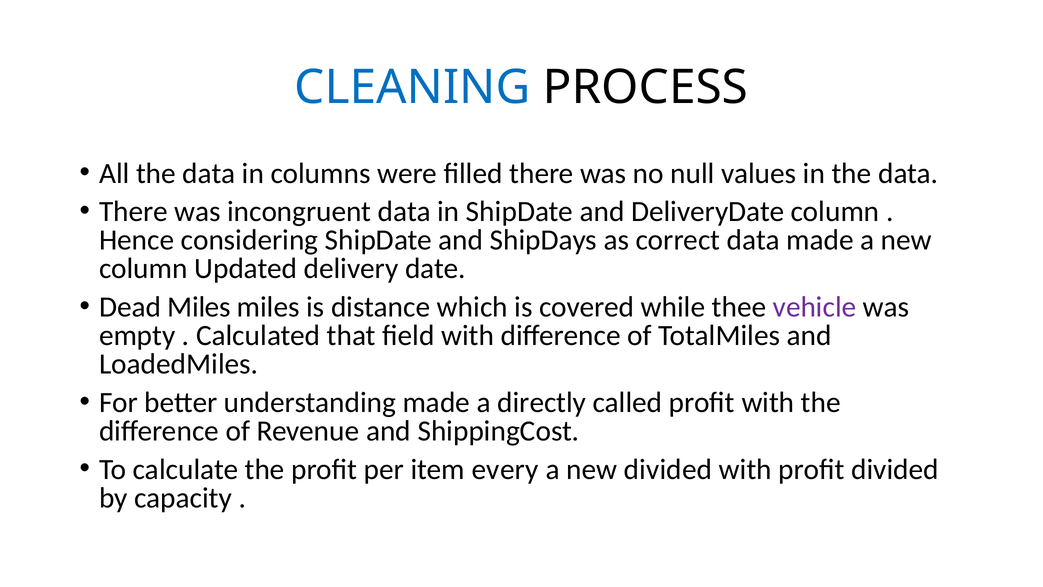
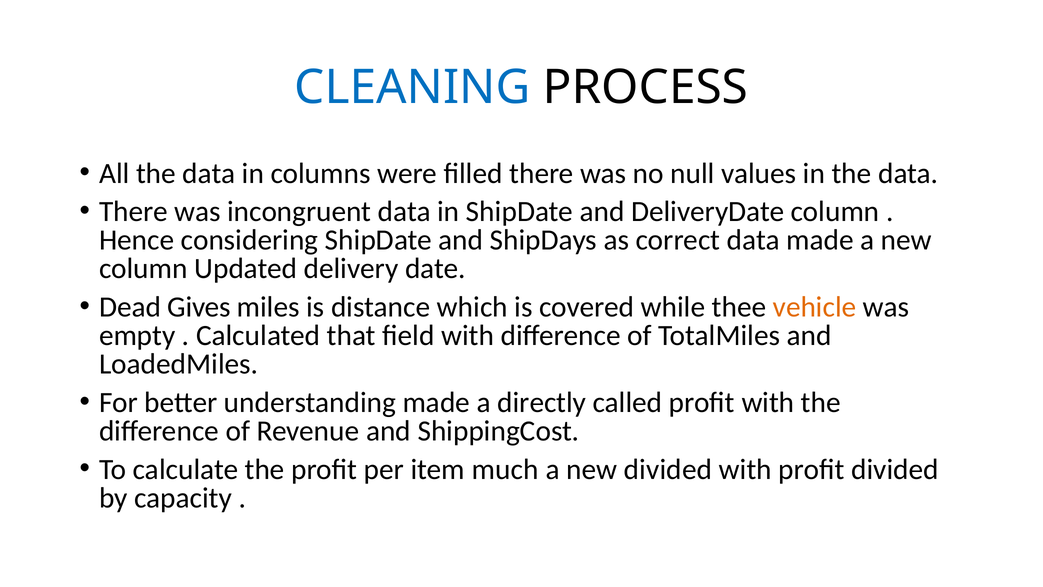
Dead Miles: Miles -> Gives (199, 307)
vehicle colour: purple -> orange (815, 307)
every: every -> much (505, 469)
